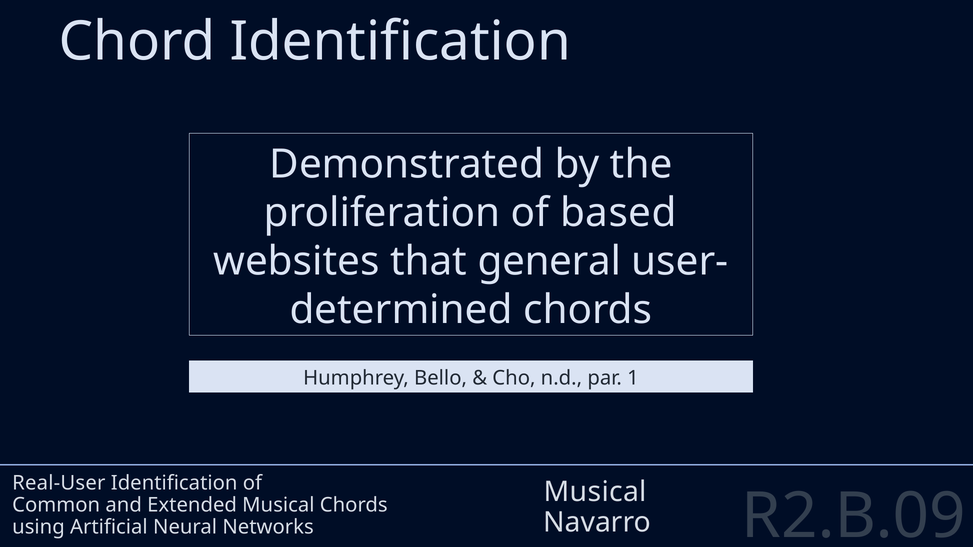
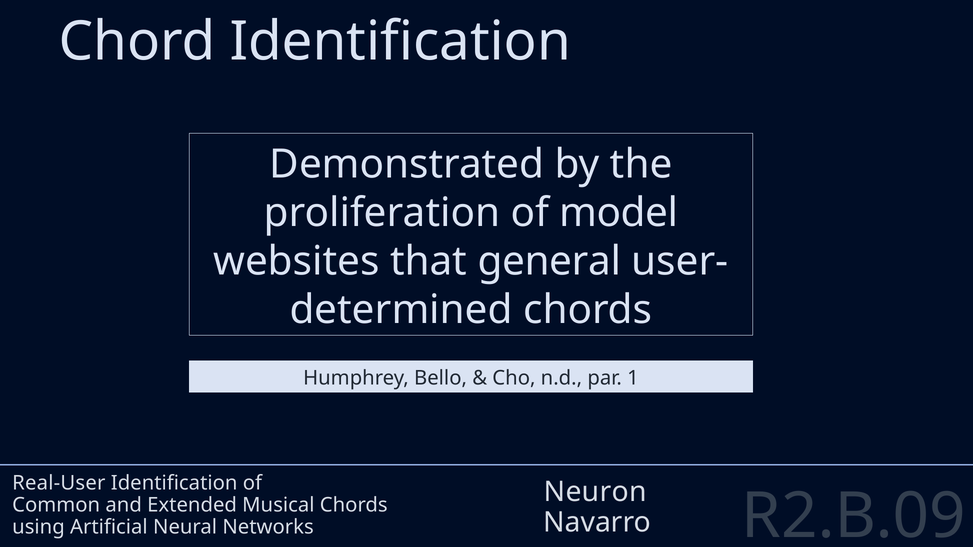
based: based -> model (619, 213)
Musical: Musical -> Neuron (595, 492)
